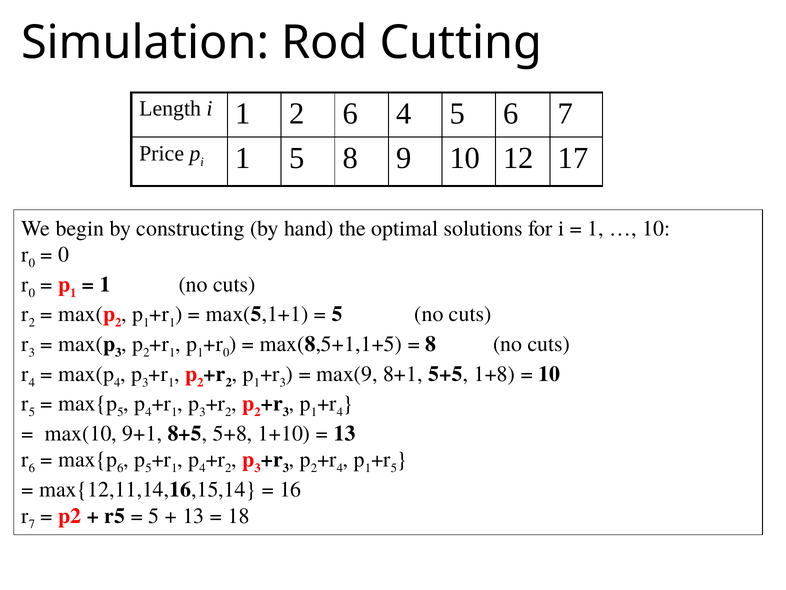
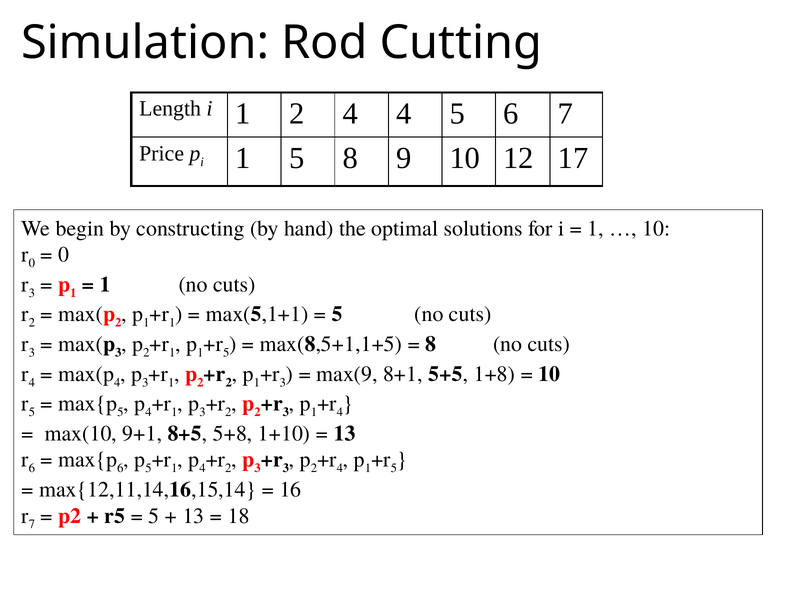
2 6: 6 -> 4 (350, 114)
0: 0 -> 3 (32, 293)
0: 0 -> 5 (226, 352)
